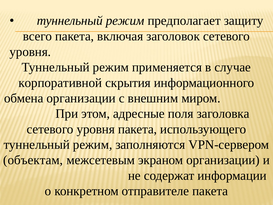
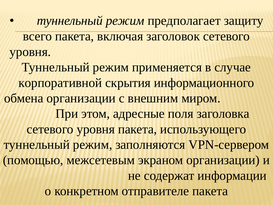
объектам: объектам -> помощью (33, 160)
